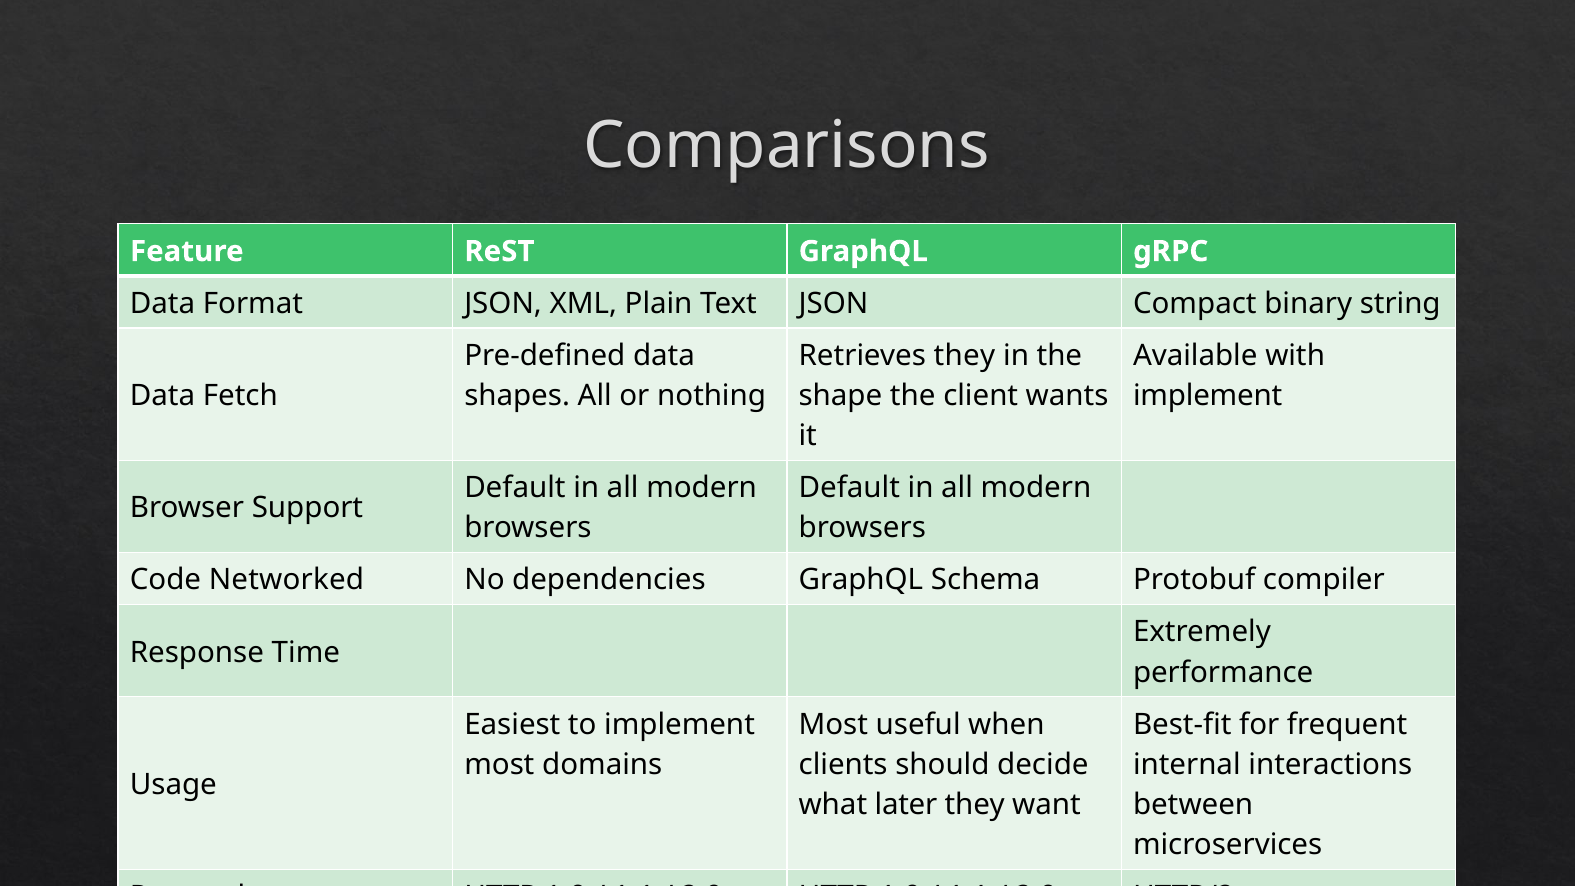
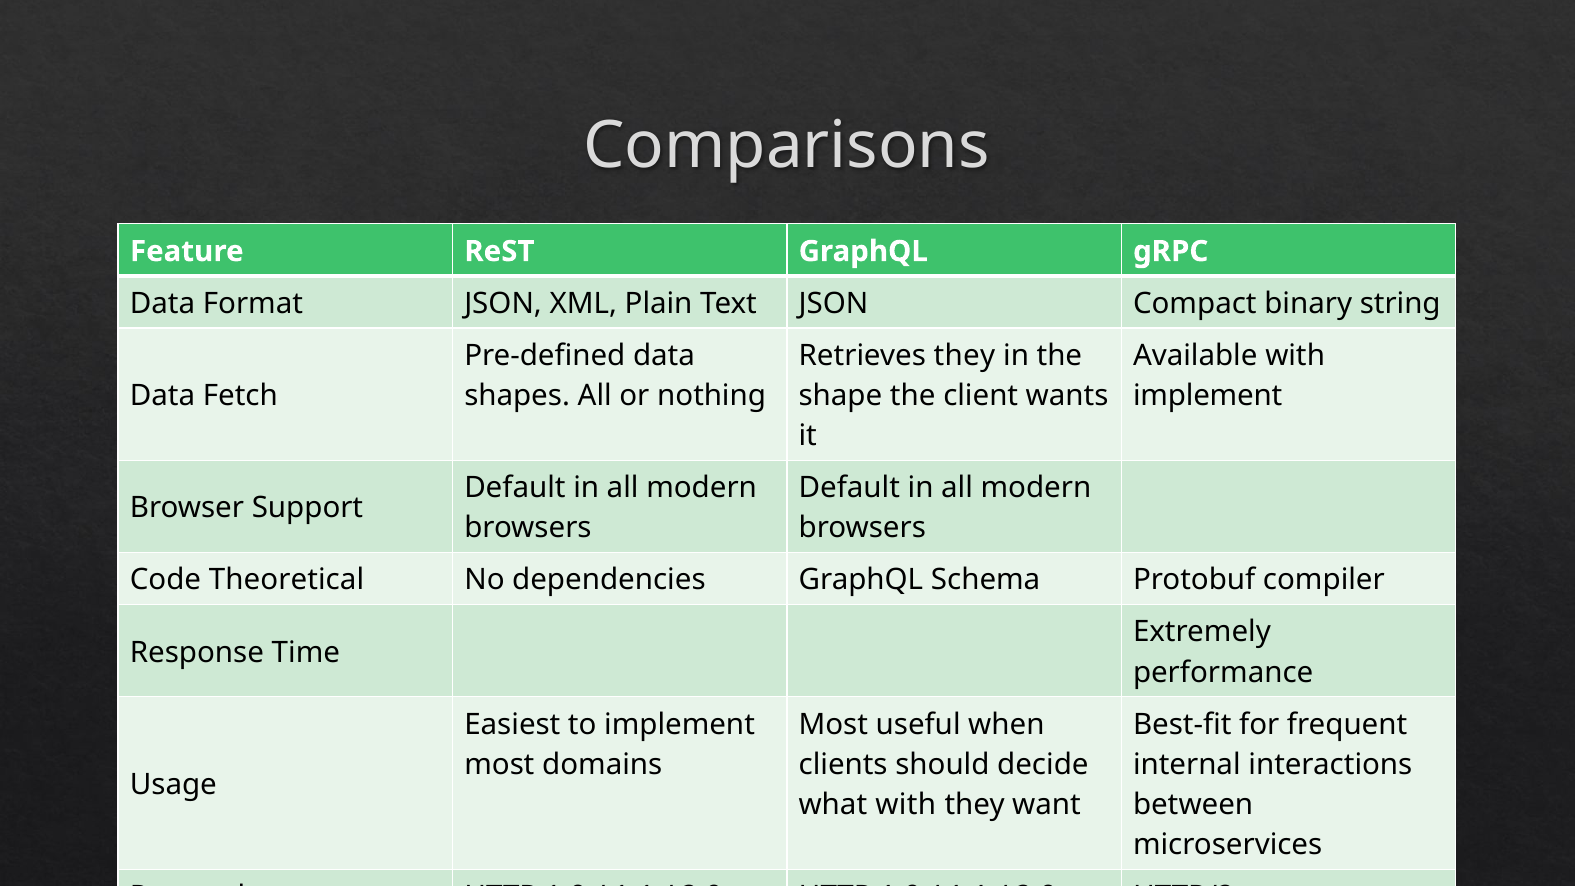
Networked: Networked -> Theoretical (287, 580)
what later: later -> with (906, 805)
